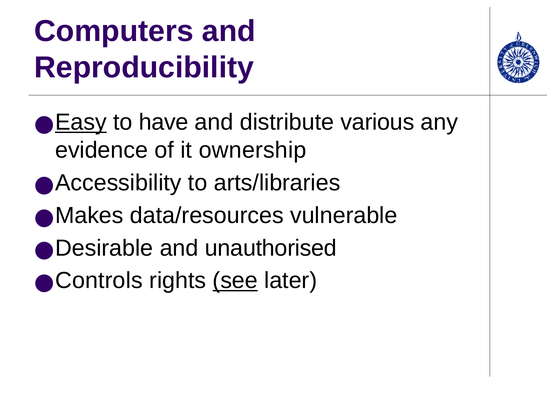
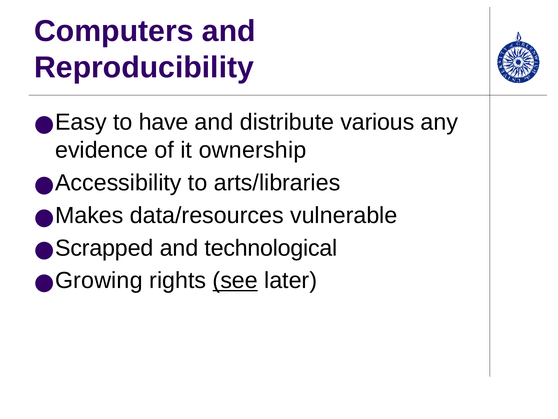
Easy underline: present -> none (81, 122)
Desirable: Desirable -> Scrapped (104, 248)
unauthorised: unauthorised -> technological (271, 248)
Controls: Controls -> Growing (99, 280)
